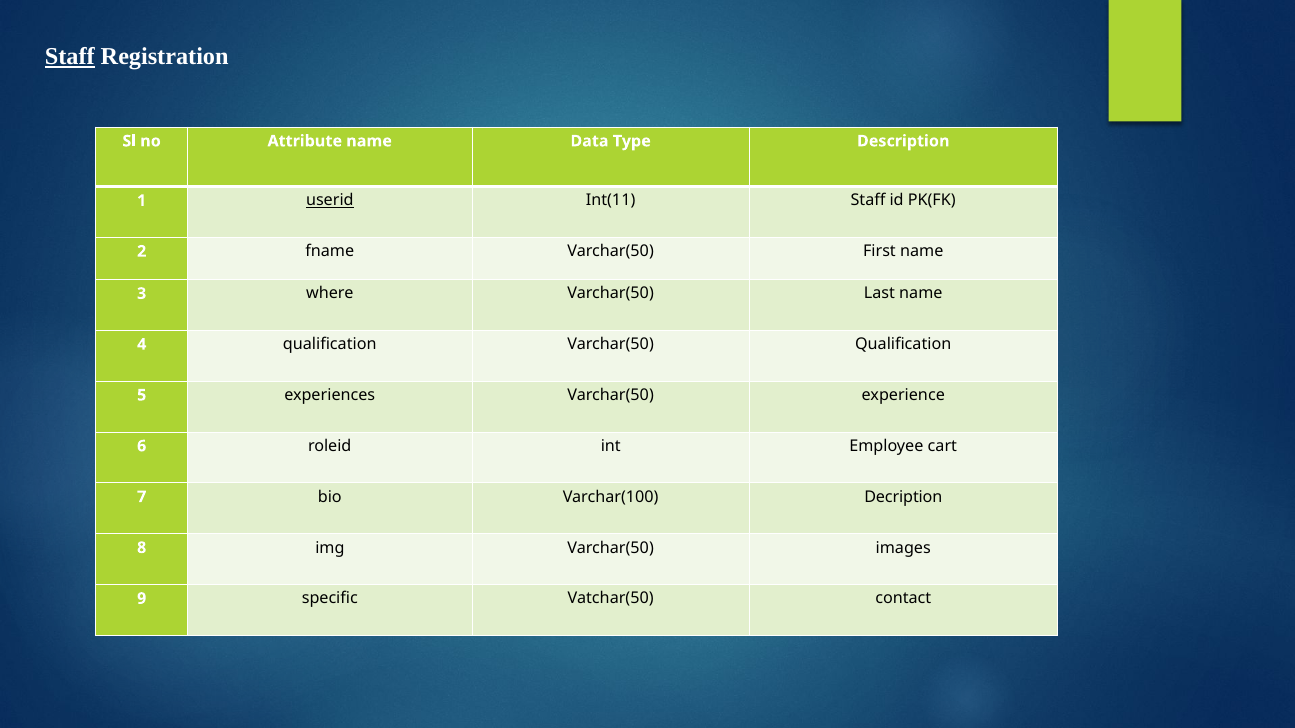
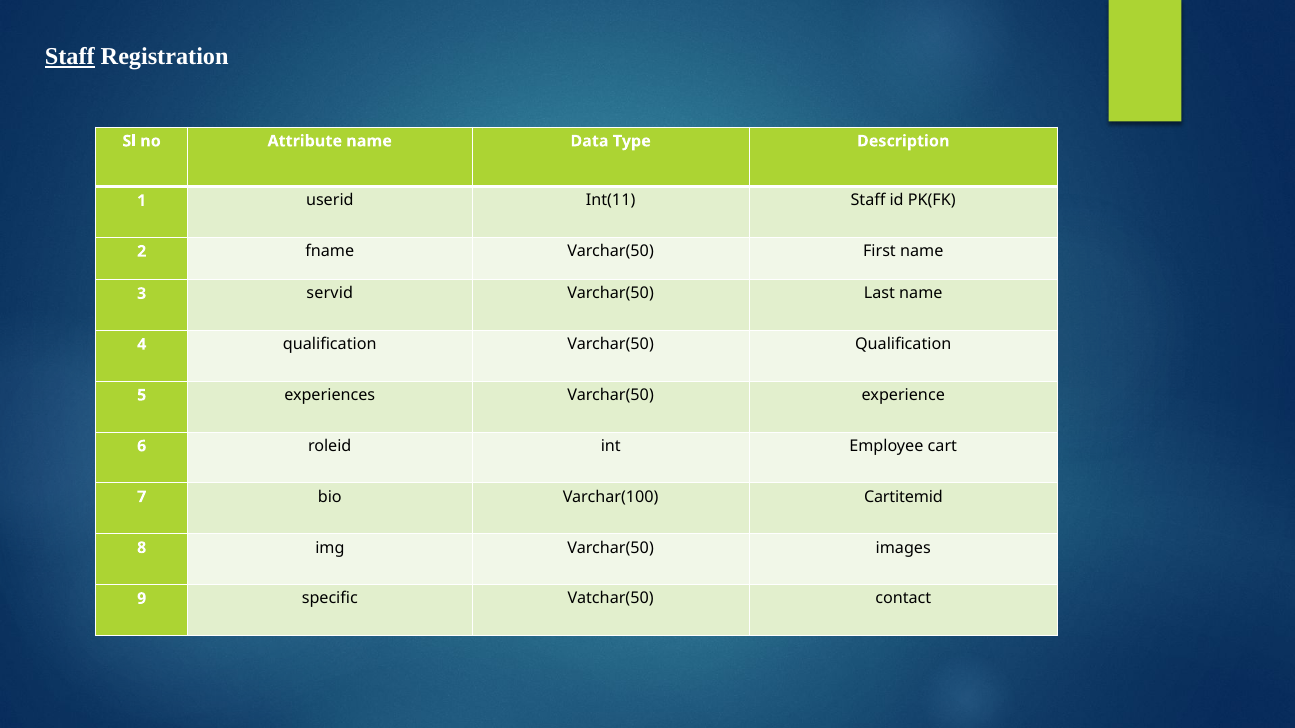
userid underline: present -> none (330, 201)
where: where -> servid (330, 294)
Decription: Decription -> Cartitemid (903, 497)
